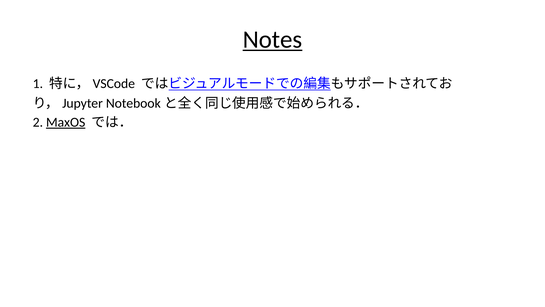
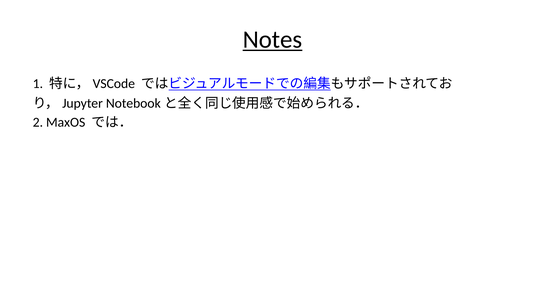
MaxOS underline: present -> none (66, 122)
